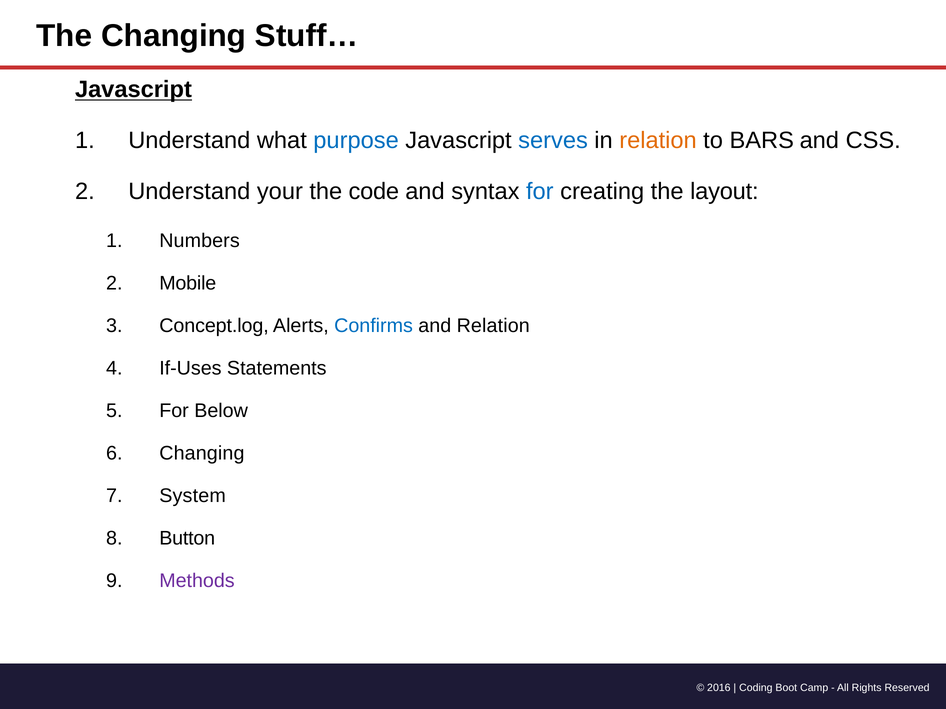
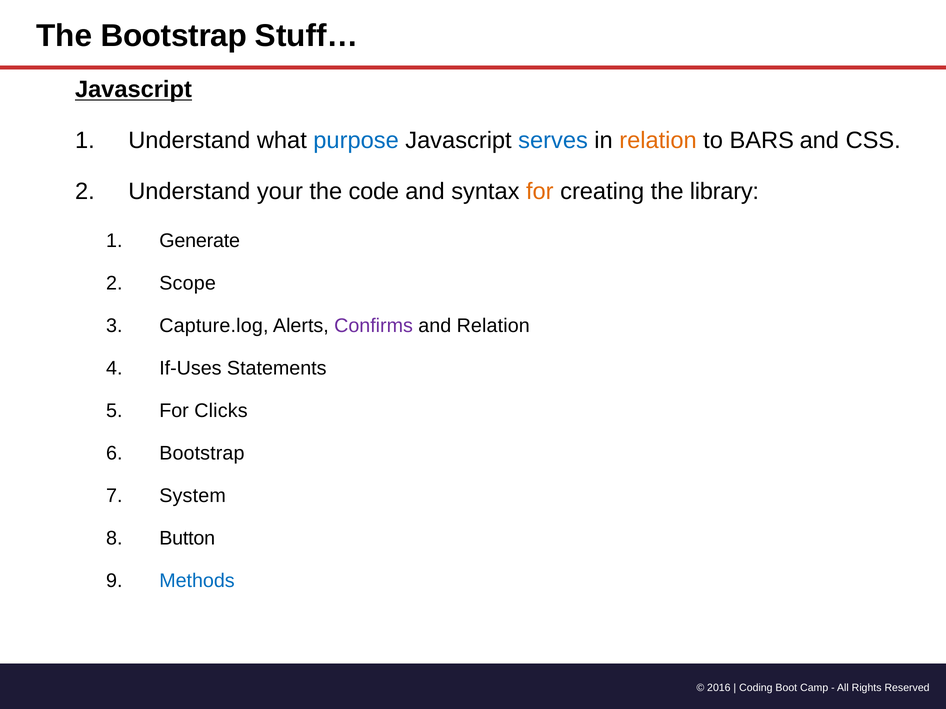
The Changing: Changing -> Bootstrap (174, 36)
for colour: blue -> orange (540, 192)
layout: layout -> library (724, 192)
Numbers: Numbers -> Generate (200, 241)
Mobile: Mobile -> Scope (188, 283)
Concept.log: Concept.log -> Capture.log (214, 326)
Confirms colour: blue -> purple (374, 326)
Below: Below -> Clicks (221, 411)
Changing: Changing -> Bootstrap (202, 454)
Methods colour: purple -> blue (197, 581)
